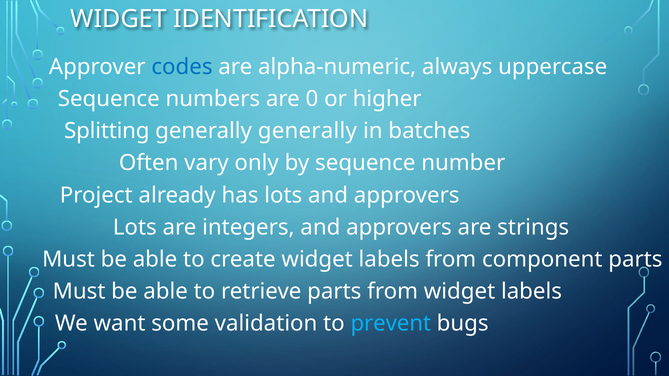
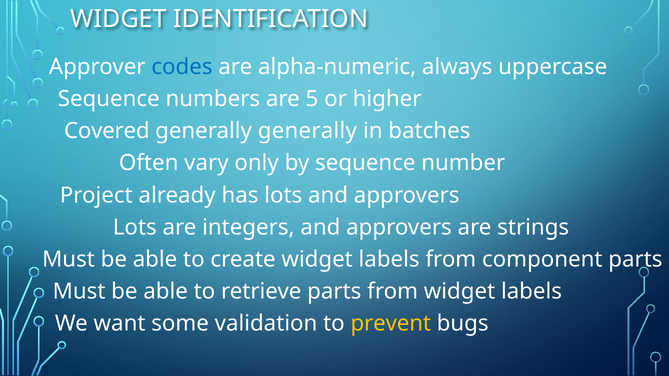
0: 0 -> 5 (312, 99)
Splitting: Splitting -> Covered (107, 131)
prevent colour: light blue -> yellow (391, 324)
